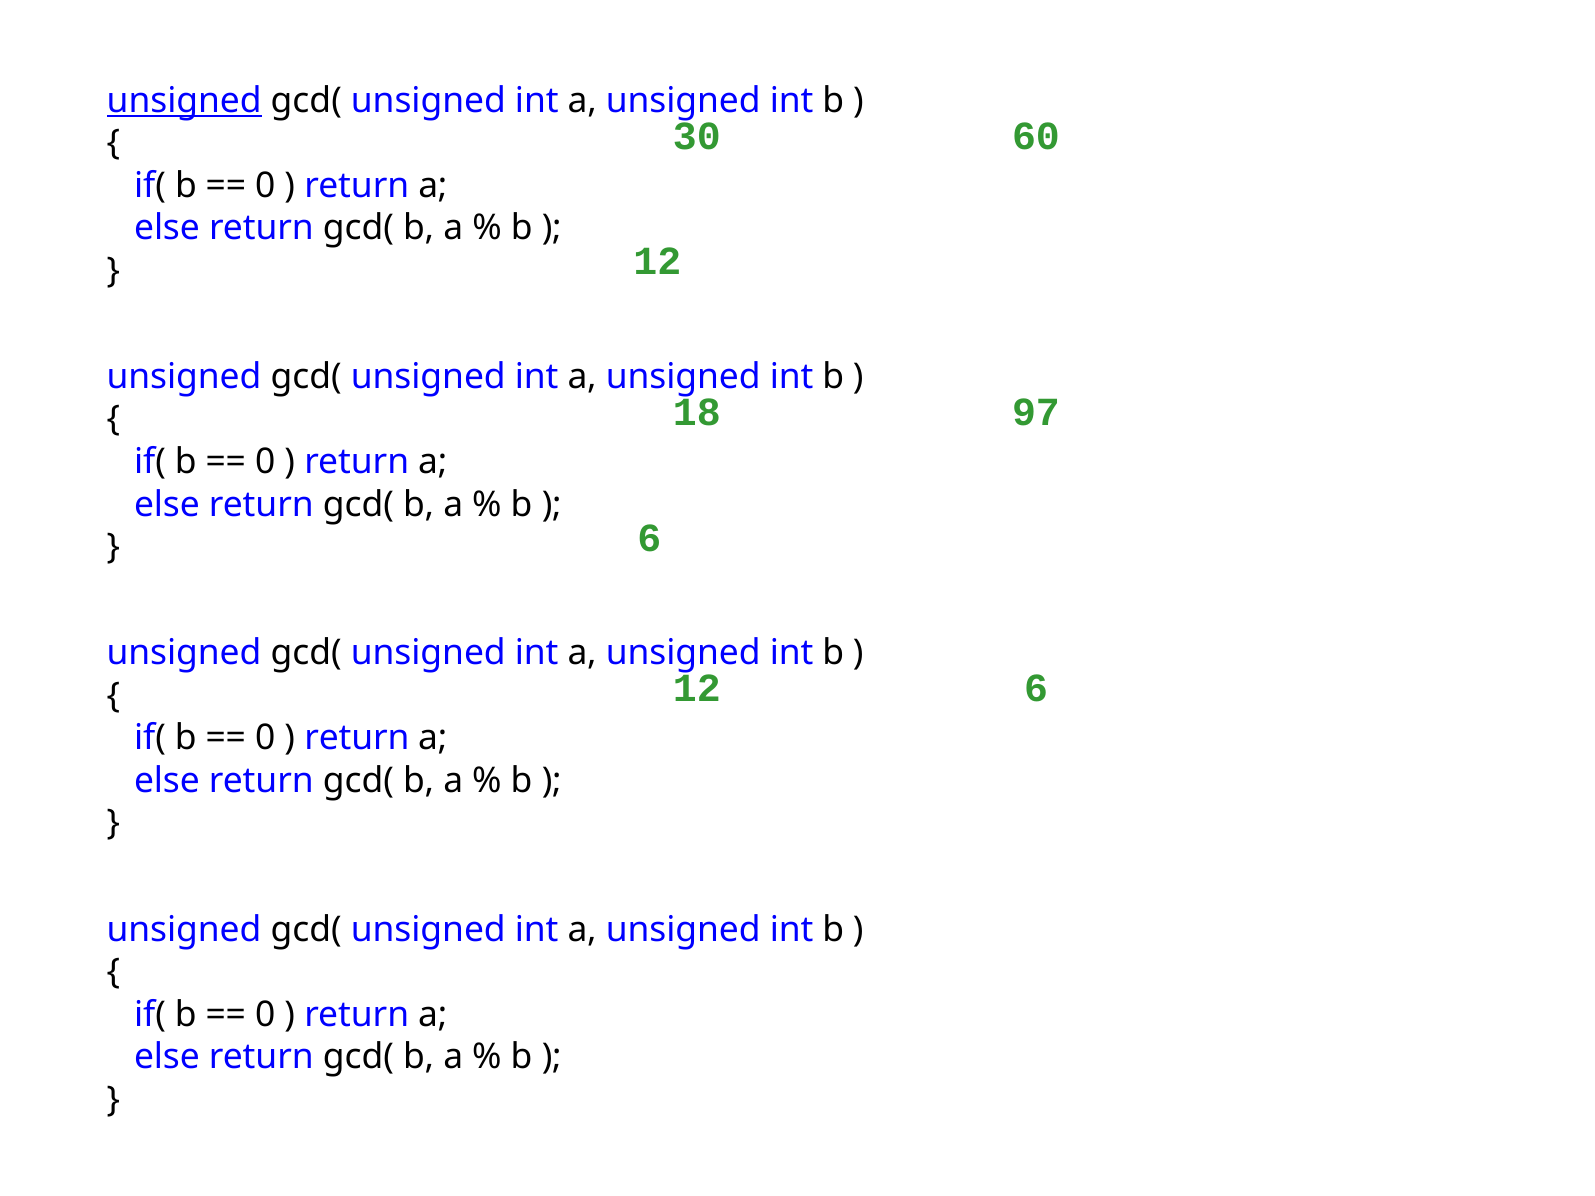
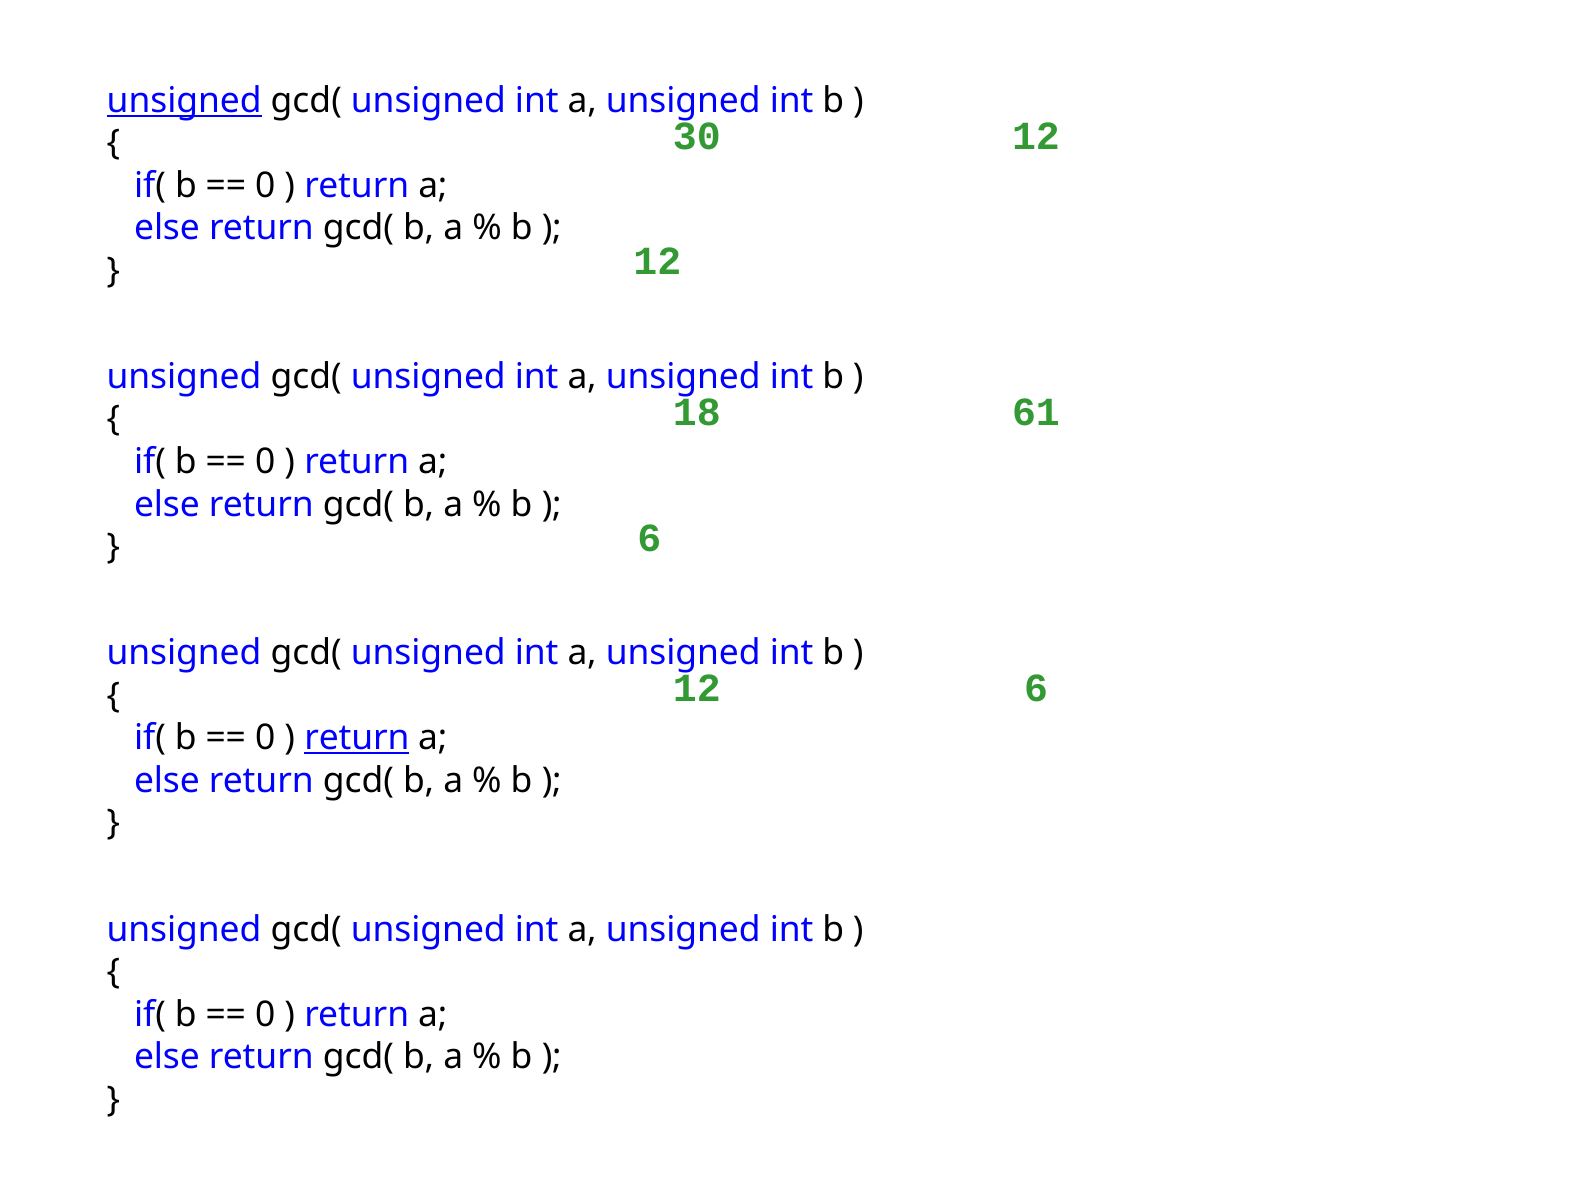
30 60: 60 -> 12 (1036, 136)
97: 97 -> 61 (1036, 412)
return underline: none -> present (357, 738)
